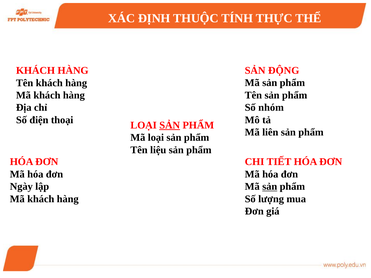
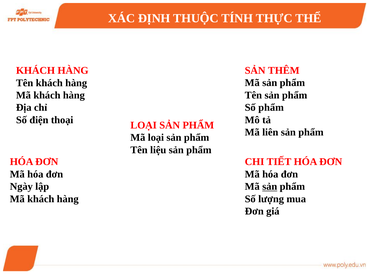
ĐỘNG: ĐỘNG -> THÊM (284, 71)
Số nhóm: nhóm -> phẩm (271, 108)
SẢN underline: present -> none (170, 125)
